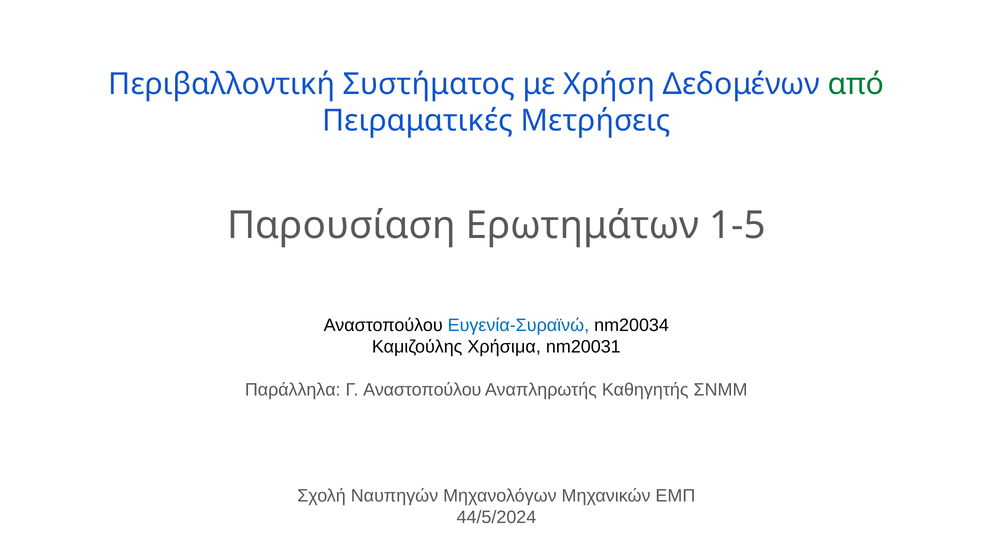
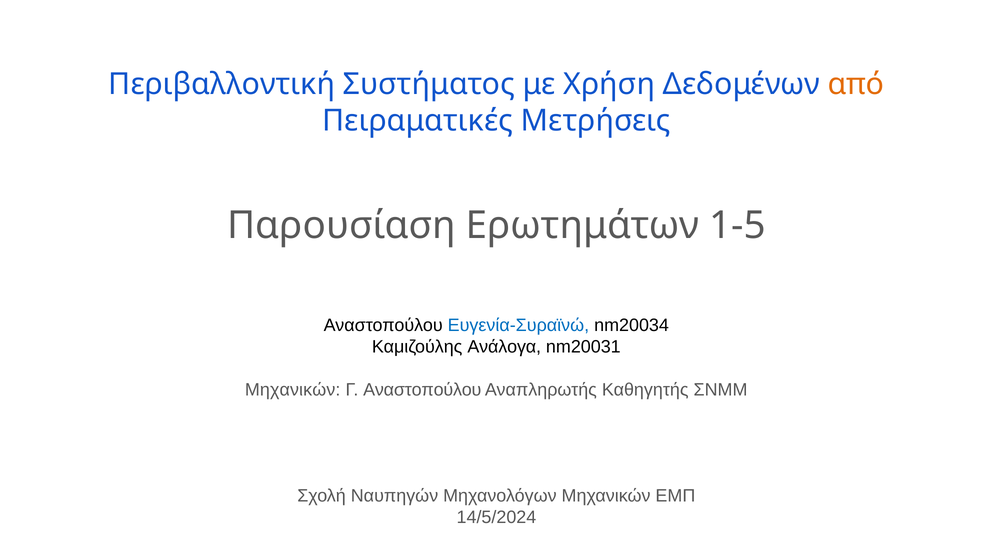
από colour: green -> orange (856, 84)
Χρήσιμα: Χρήσιμα -> Ανάλογα (504, 346)
Παράλληλα: Παράλληλα -> Μηχανικών (293, 390)
44/5/2024: 44/5/2024 -> 14/5/2024 (496, 517)
